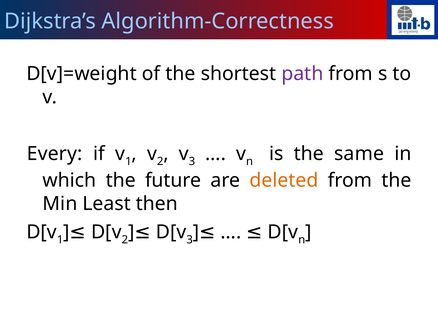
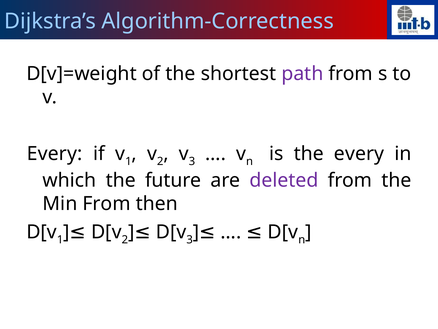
the same: same -> every (359, 154)
deleted colour: orange -> purple (284, 180)
Min Least: Least -> From (107, 203)
